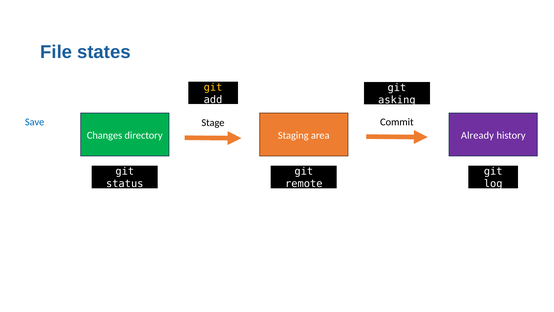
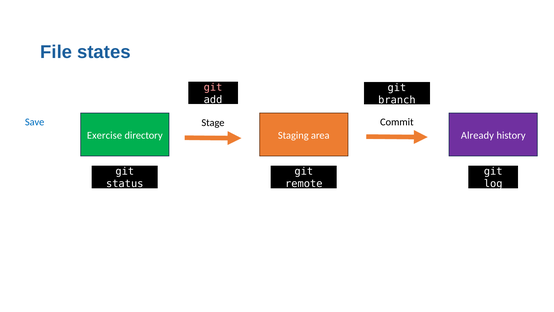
git colour: yellow -> pink (213, 87)
asking: asking -> branch (397, 100)
Changes: Changes -> Exercise (104, 135)
